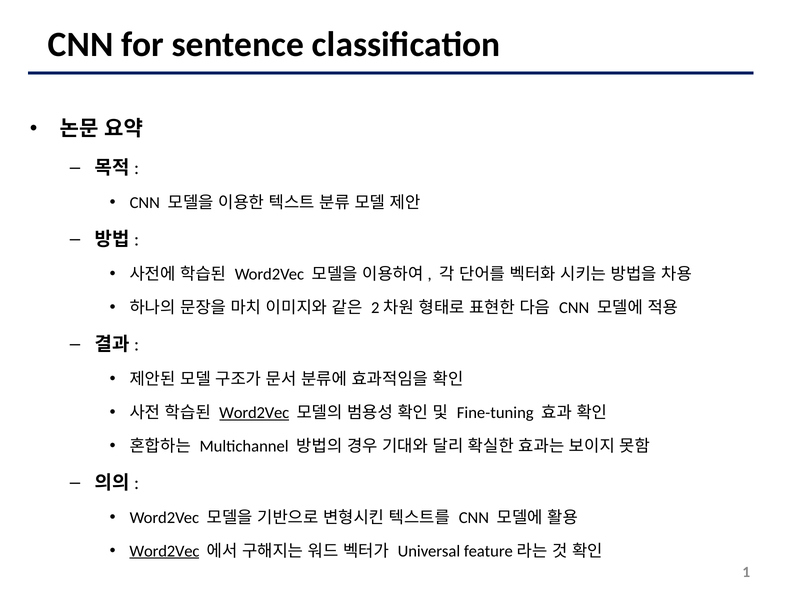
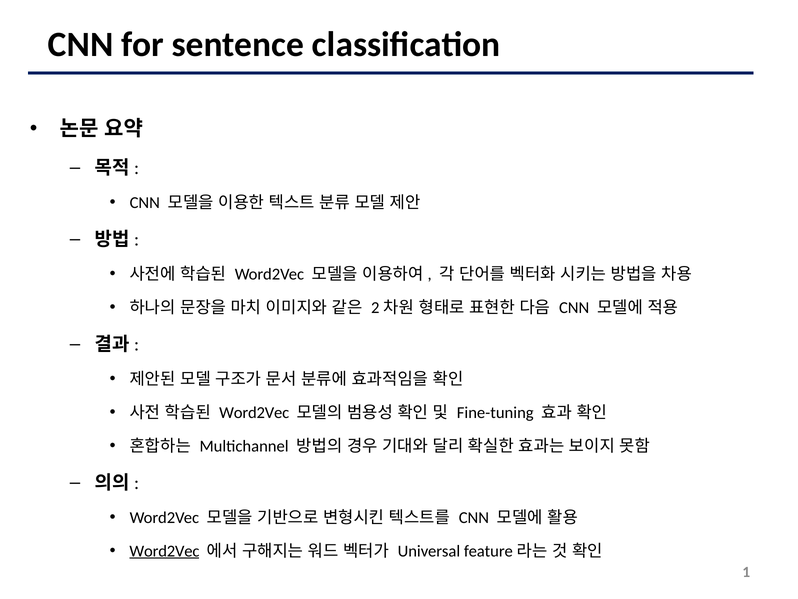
Word2Vec underline: present -> none (254, 412)
